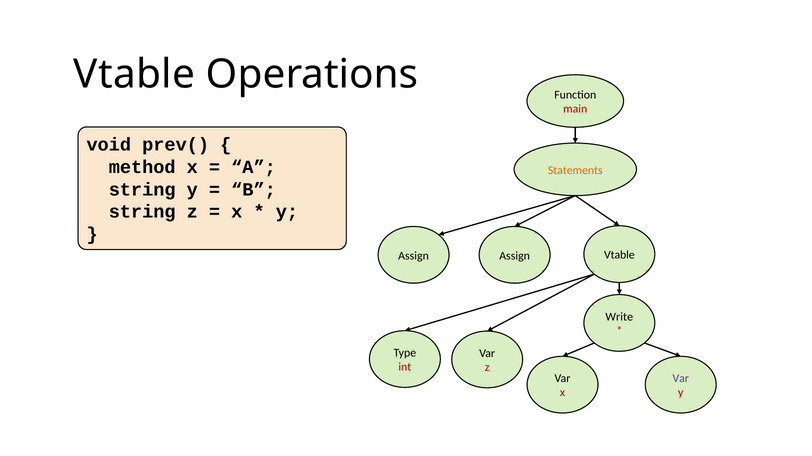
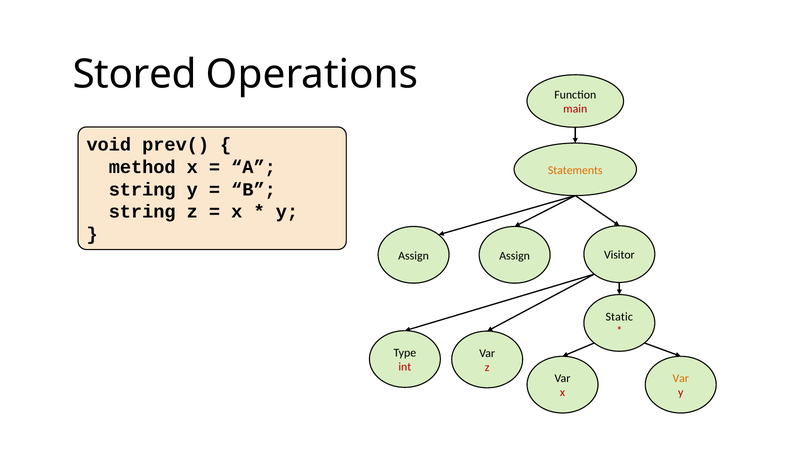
Vtable: Vtable -> Stored (135, 75)
Assign Vtable: Vtable -> Visitor (619, 255)
Write: Write -> Static (619, 317)
Var colour: purple -> orange (681, 379)
